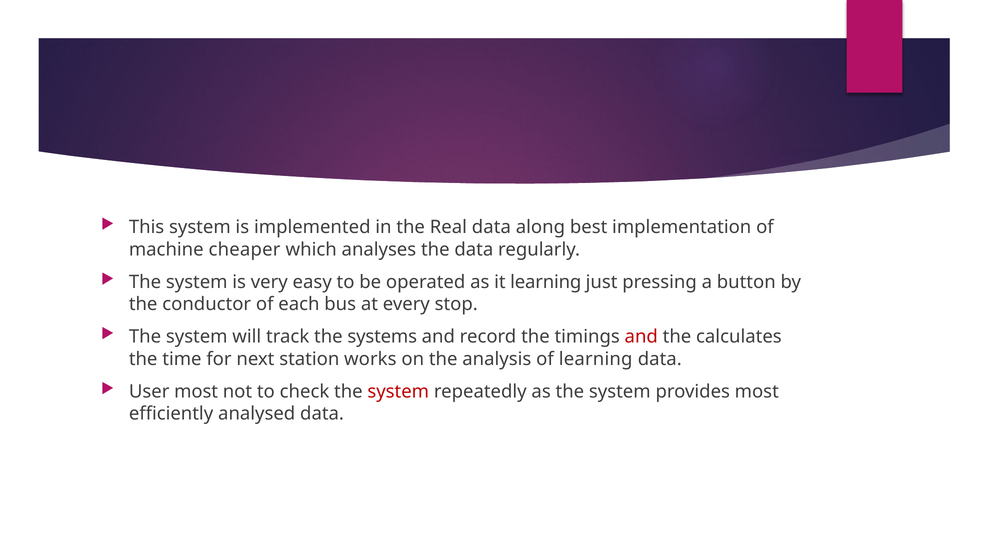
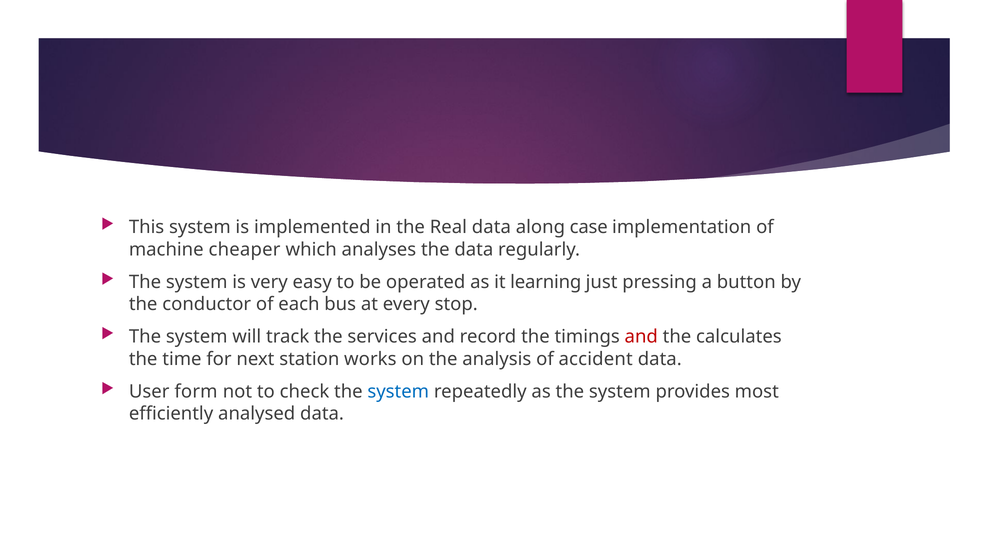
best: best -> case (589, 227)
systems: systems -> services (382, 337)
of learning: learning -> accident (596, 359)
User most: most -> form (196, 392)
system colour: red -> blue (398, 392)
